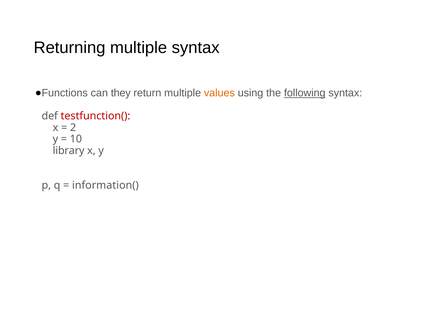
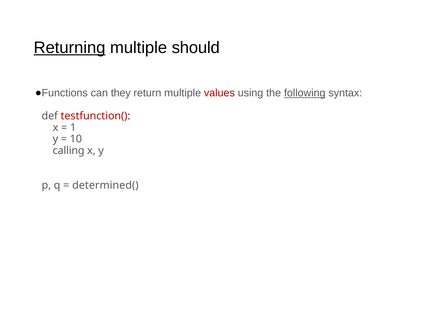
Returning underline: none -> present (70, 48)
multiple syntax: syntax -> should (196, 48)
values colour: orange -> red (219, 93)
2: 2 -> 1 (73, 128)
library: library -> calling (69, 151)
information(: information( -> determined( (105, 185)
